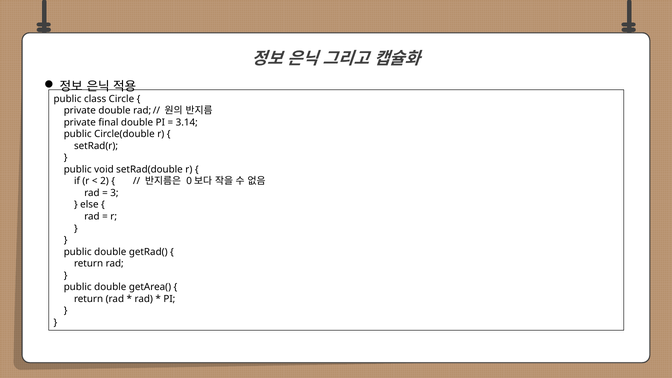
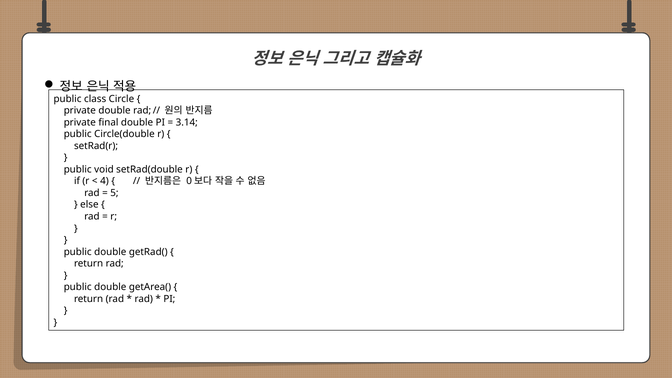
2: 2 -> 4 (104, 181)
3: 3 -> 5 (114, 193)
